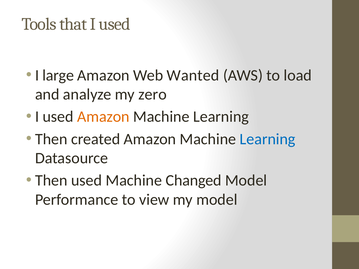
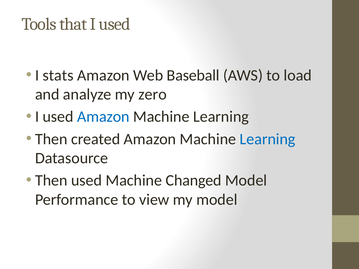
large: large -> stats (58, 75)
Wanted: Wanted -> Baseball (193, 75)
Amazon colour: orange -> blue (103, 117)
